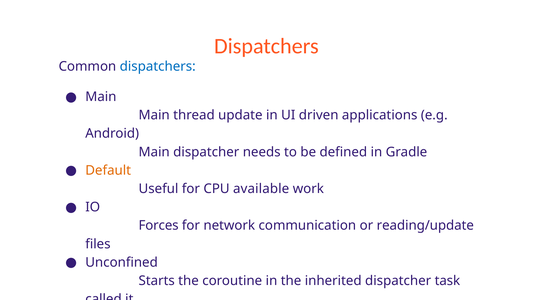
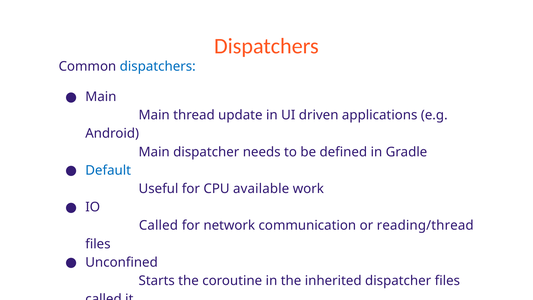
Default colour: orange -> blue (108, 170)
Forces: Forces -> Called (158, 225)
reading/update: reading/update -> reading/thread (425, 225)
dispatcher task: task -> files (447, 281)
